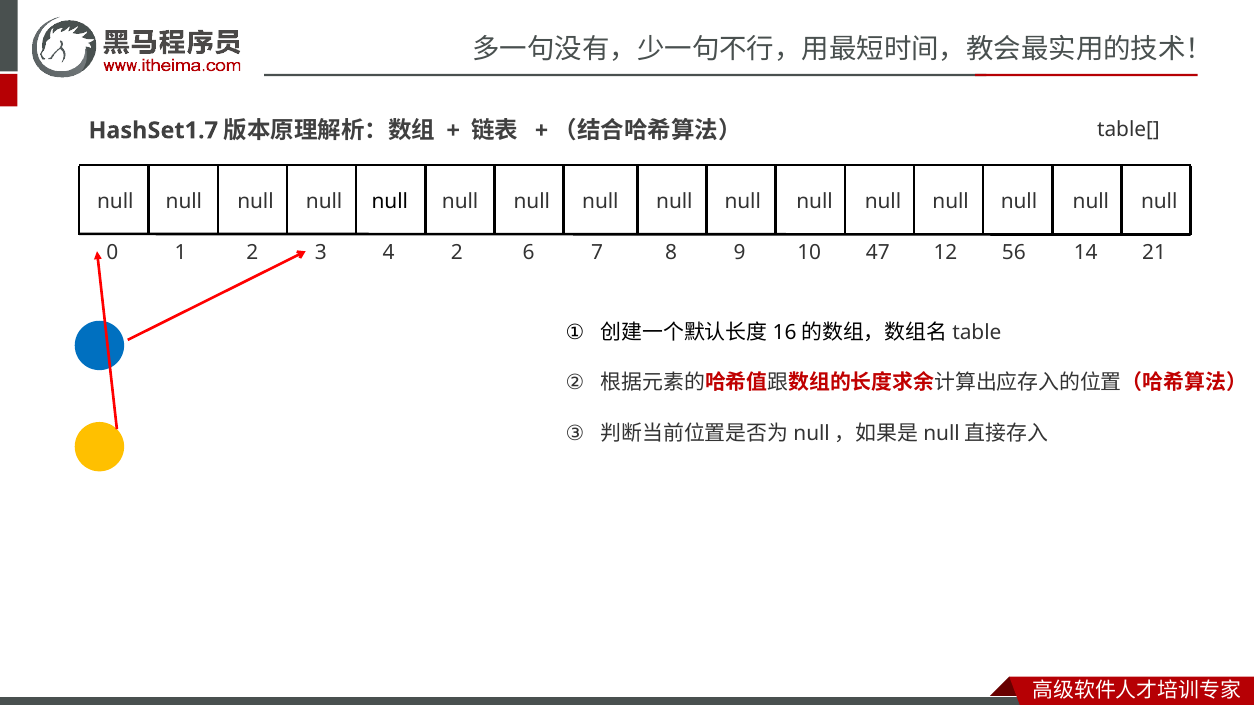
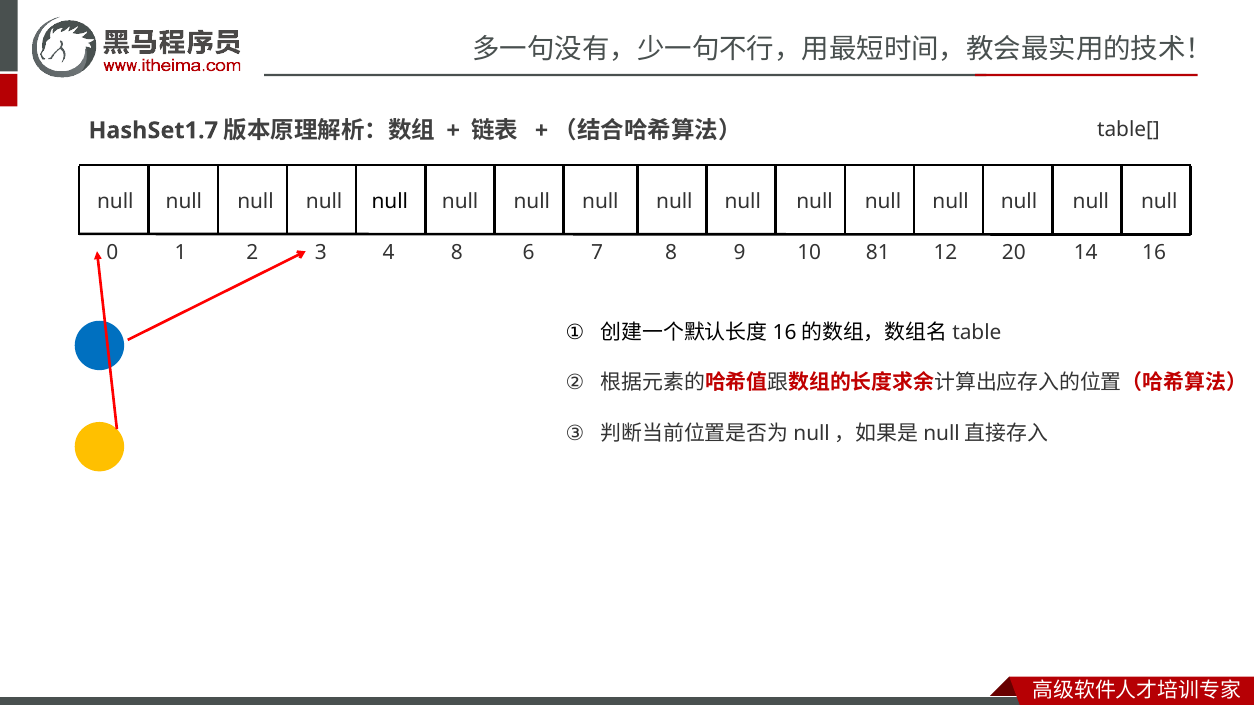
4 2: 2 -> 8 (457, 253)
47: 47 -> 81 (878, 253)
56: 56 -> 20 (1014, 253)
21: 21 -> 16 (1154, 253)
